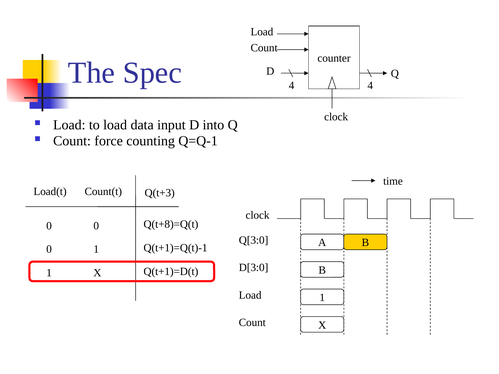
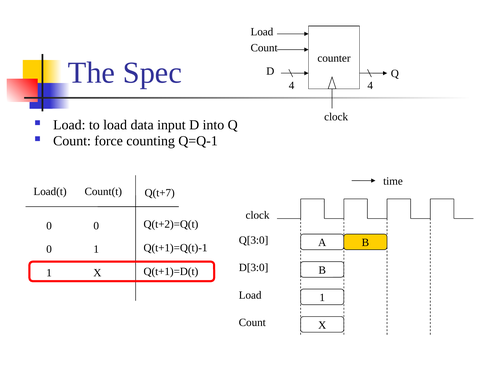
Q(t+3: Q(t+3 -> Q(t+7 (160, 193)
Q(t+8)=Q(t: Q(t+8)=Q(t -> Q(t+2)=Q(t (171, 224)
